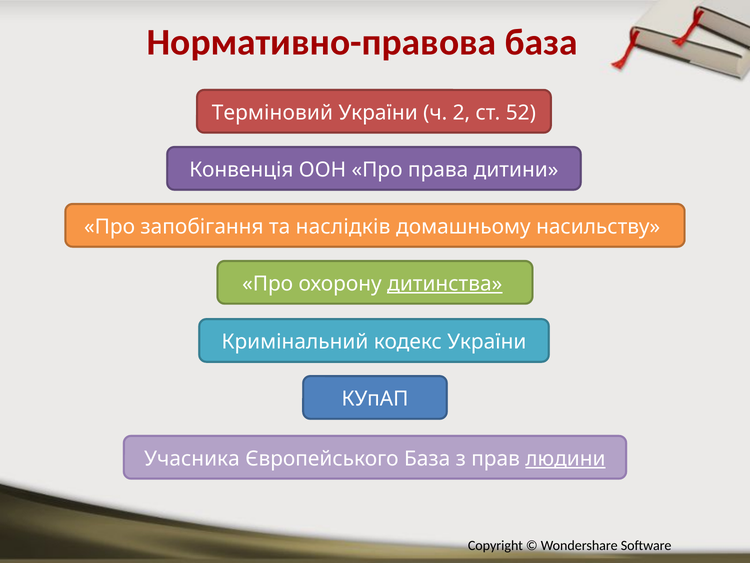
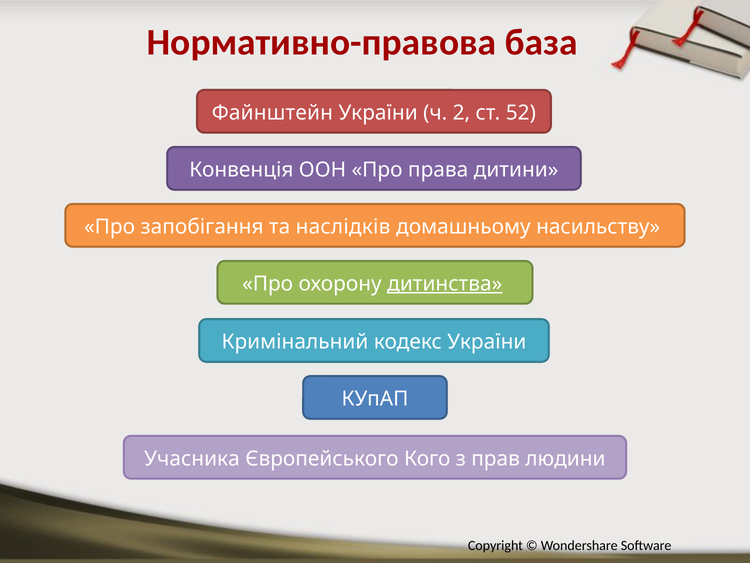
Терміновий: Терміновий -> Файнштейн (272, 113)
Європейського База: База -> Кого (427, 458)
людини underline: present -> none (565, 458)
